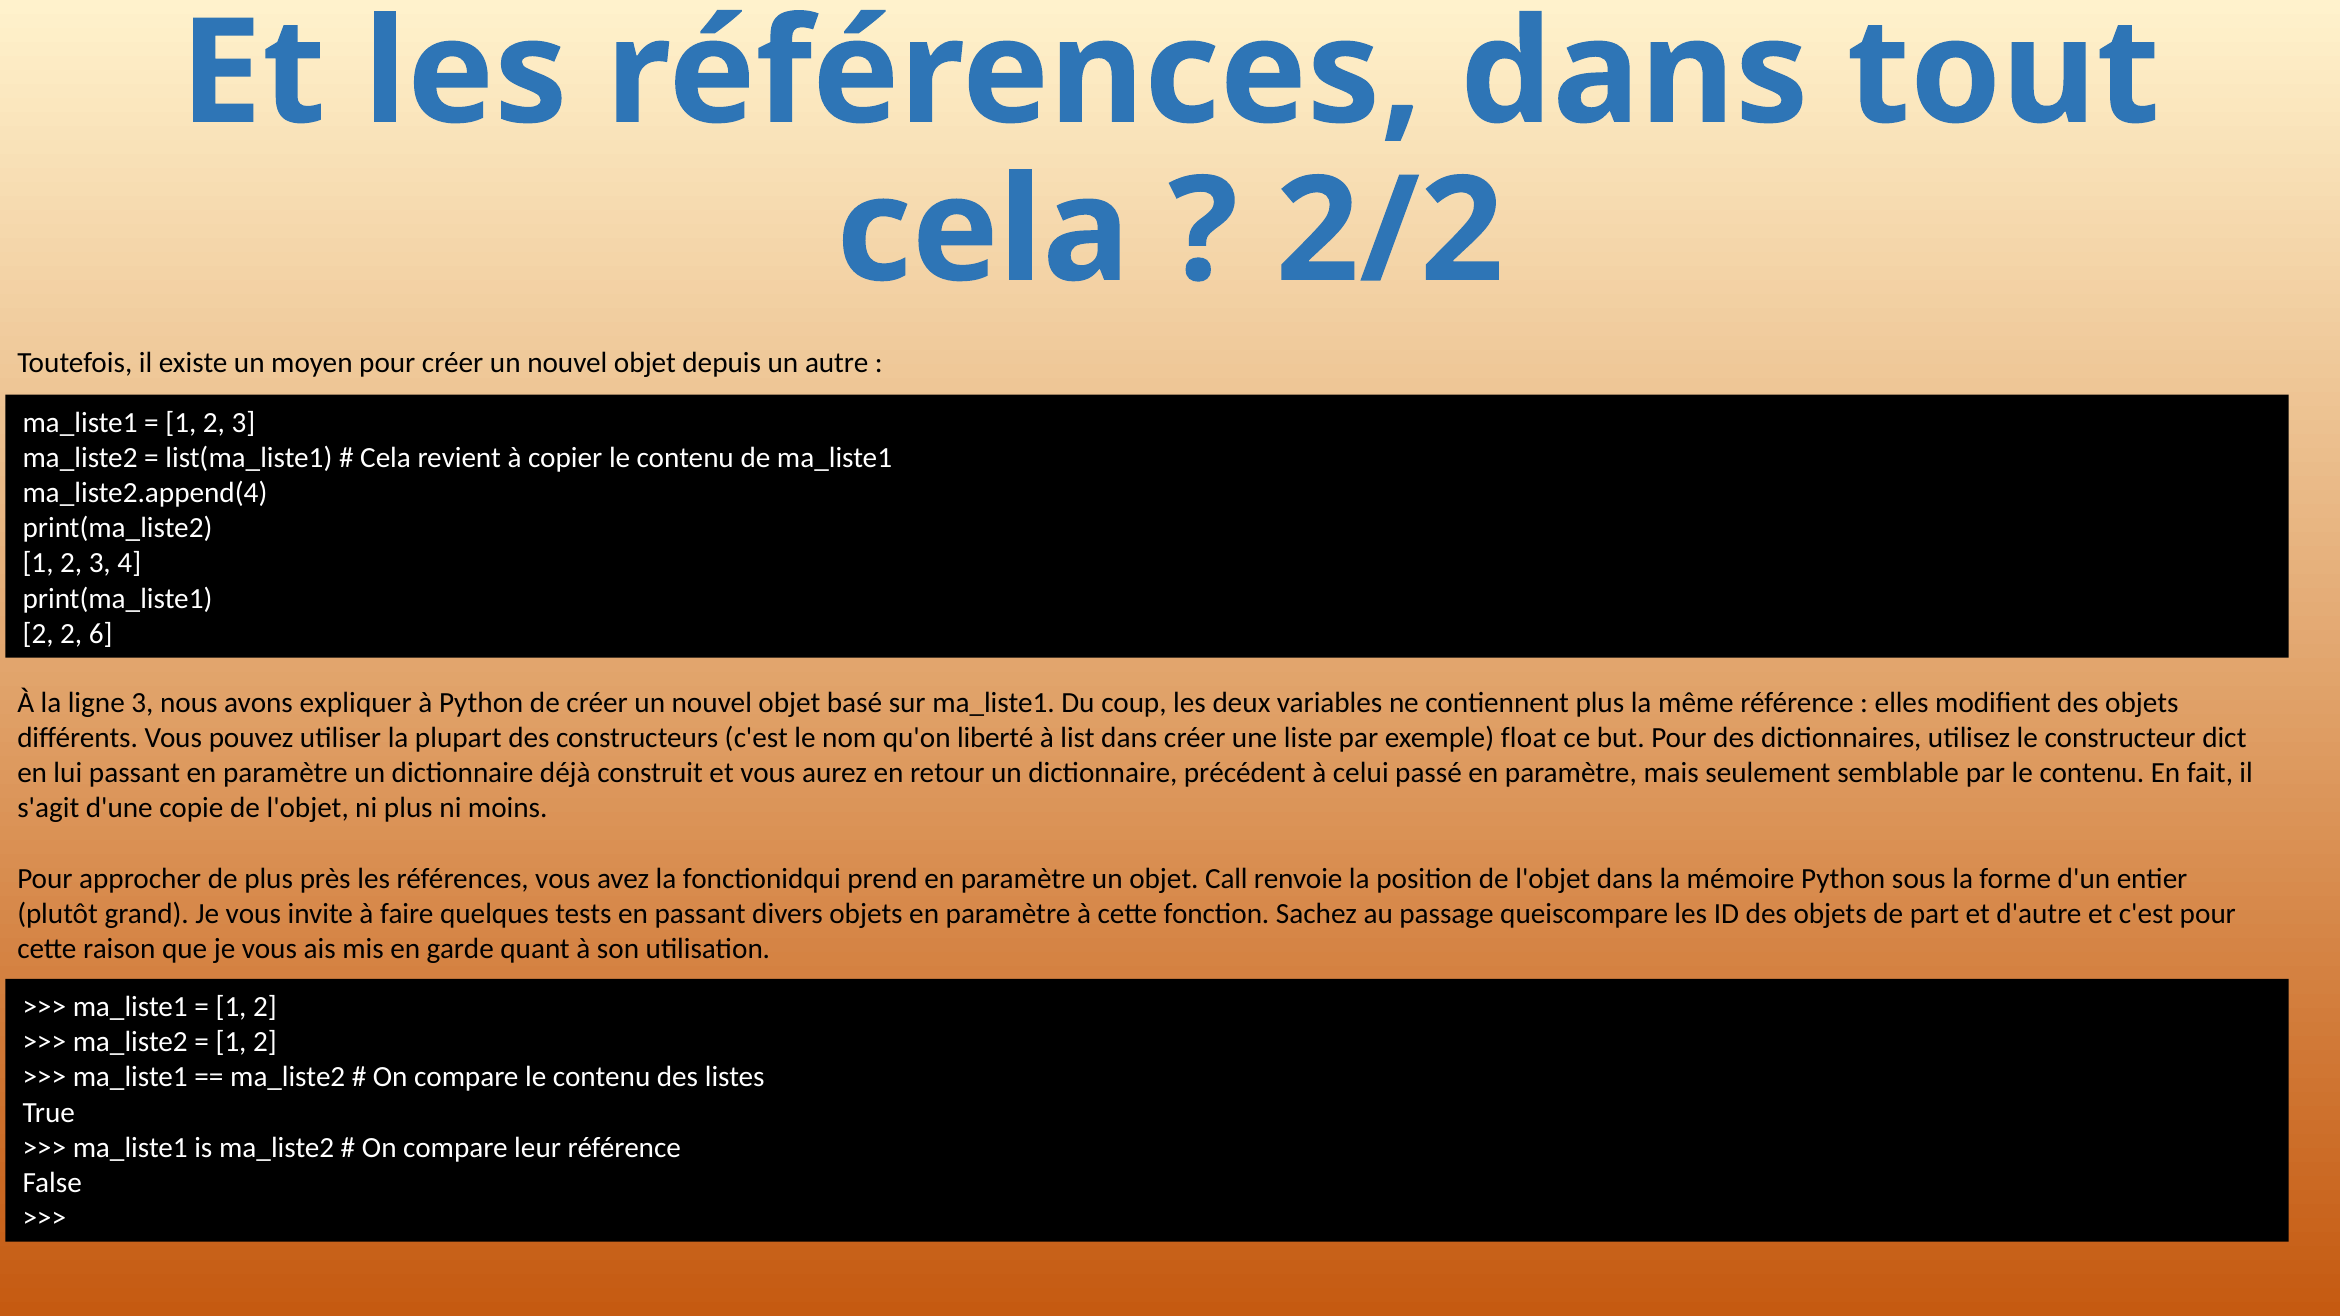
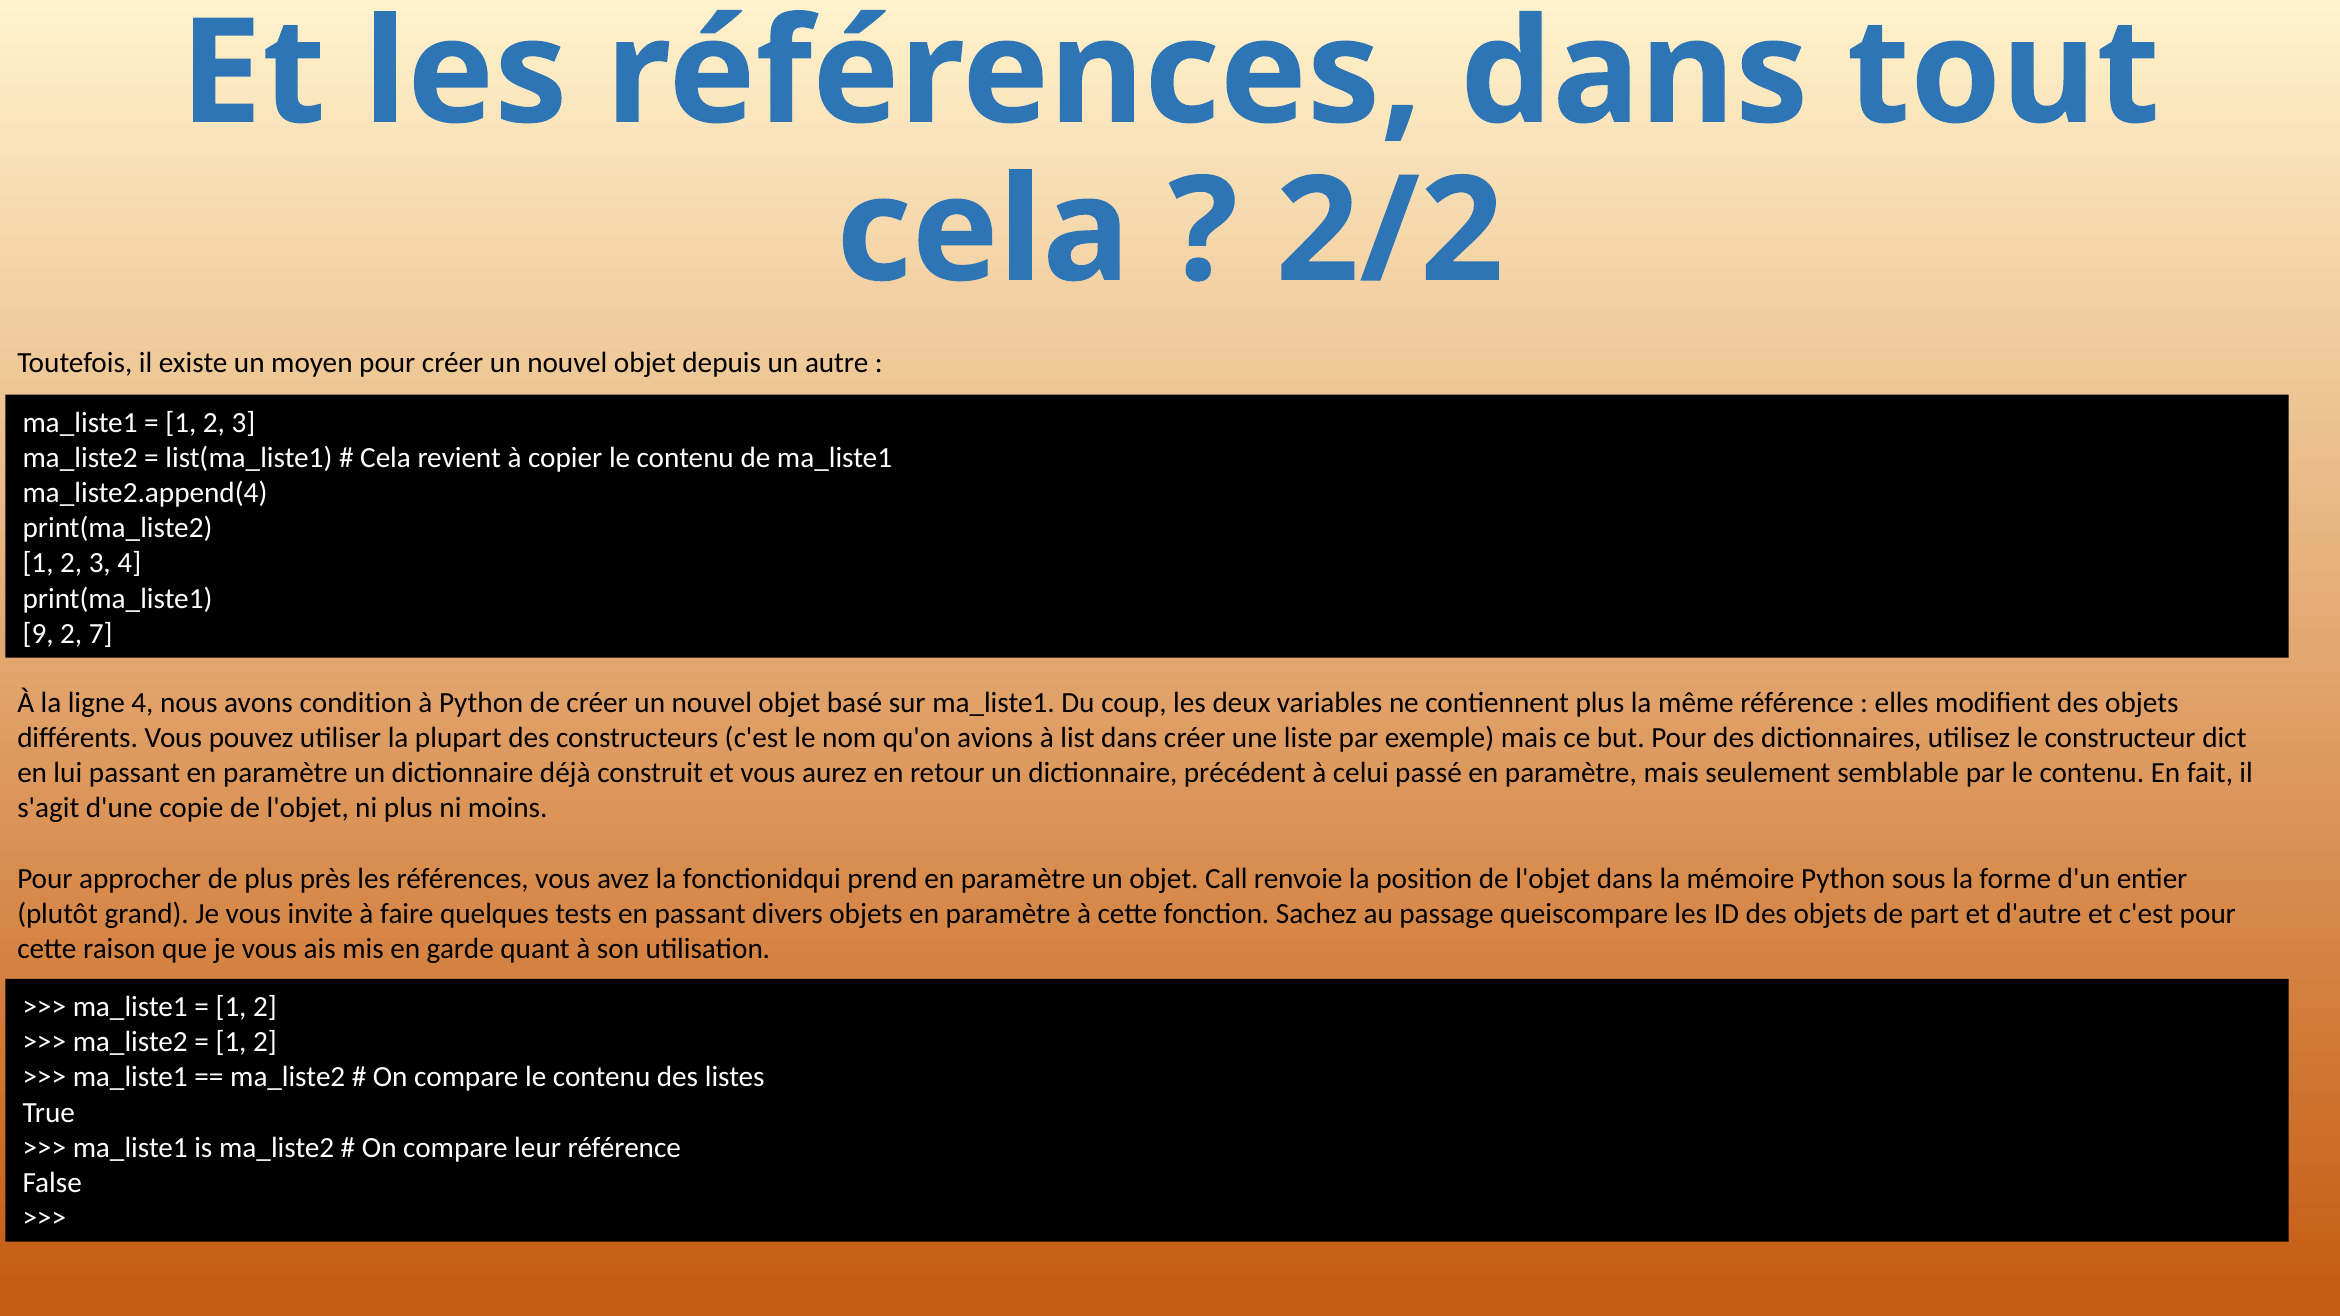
2: 2 -> 9 (38, 634)
6: 6 -> 7 (101, 634)
ligne 3: 3 -> 4 (142, 703)
expliquer: expliquer -> condition (356, 703)
liberté: liberté -> avions (995, 738)
exemple float: float -> mais (1529, 738)
